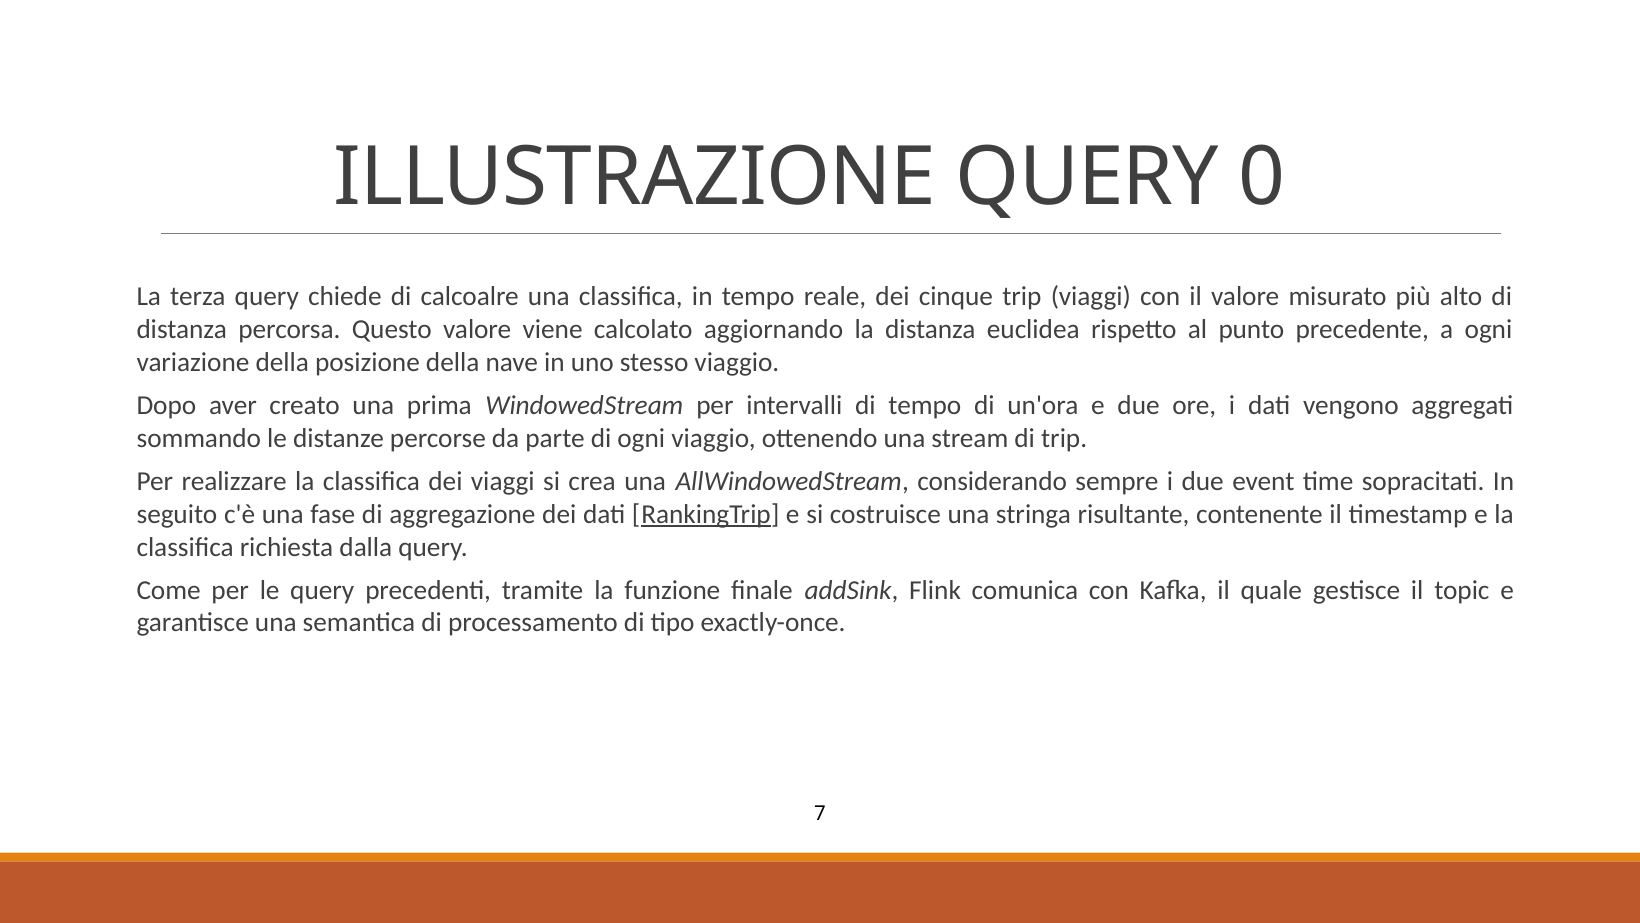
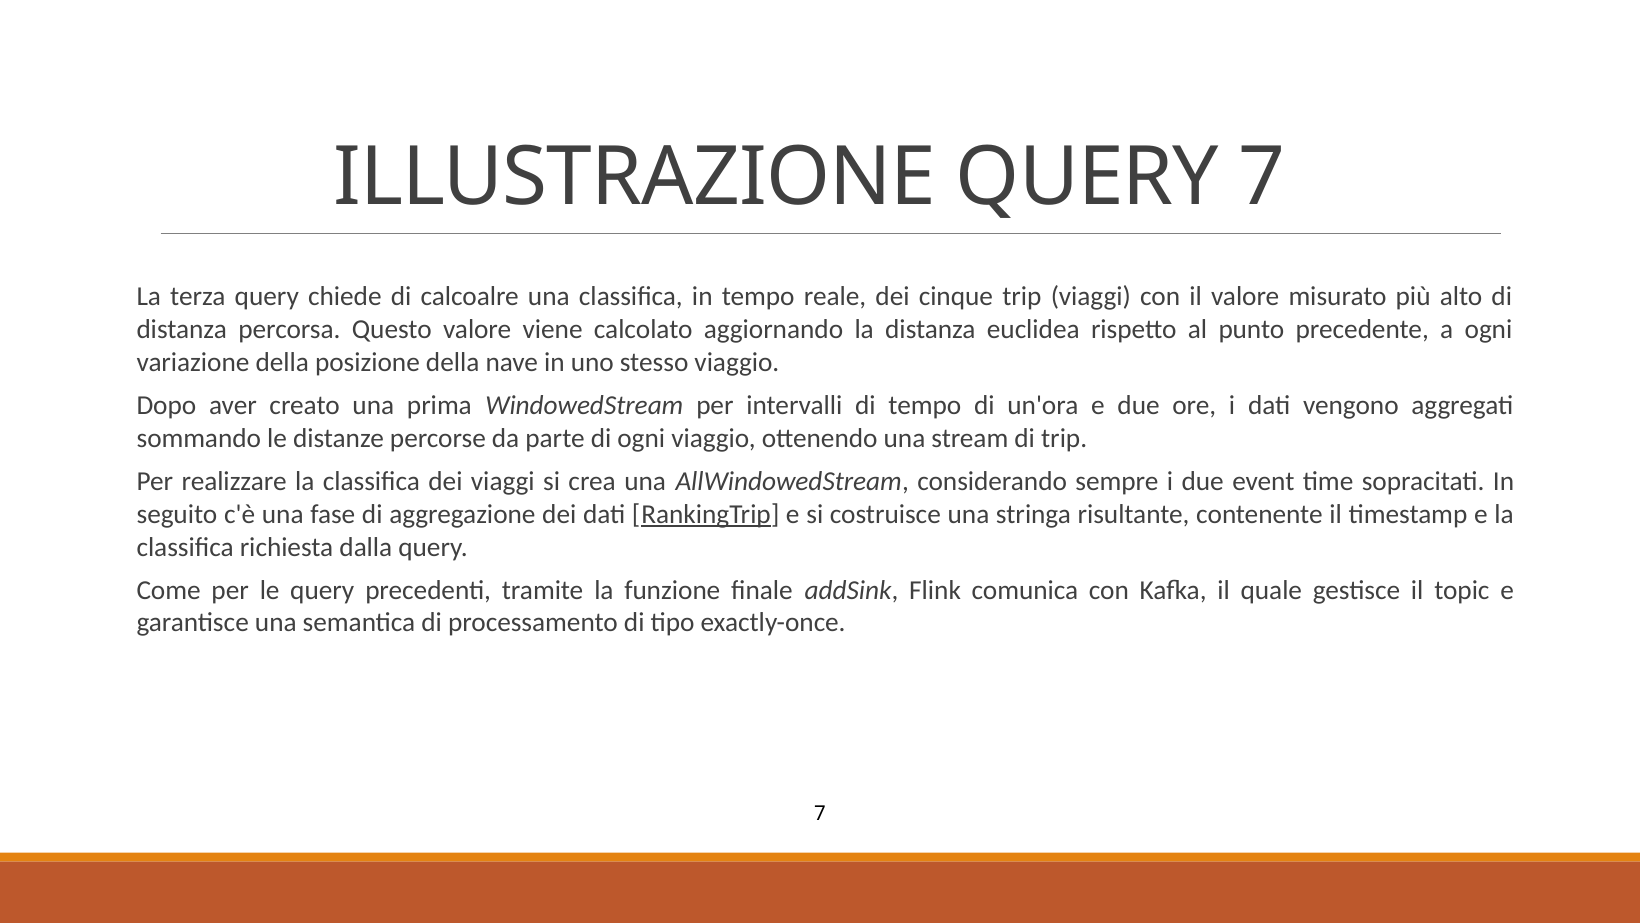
QUERY 0: 0 -> 7 (1262, 178)
